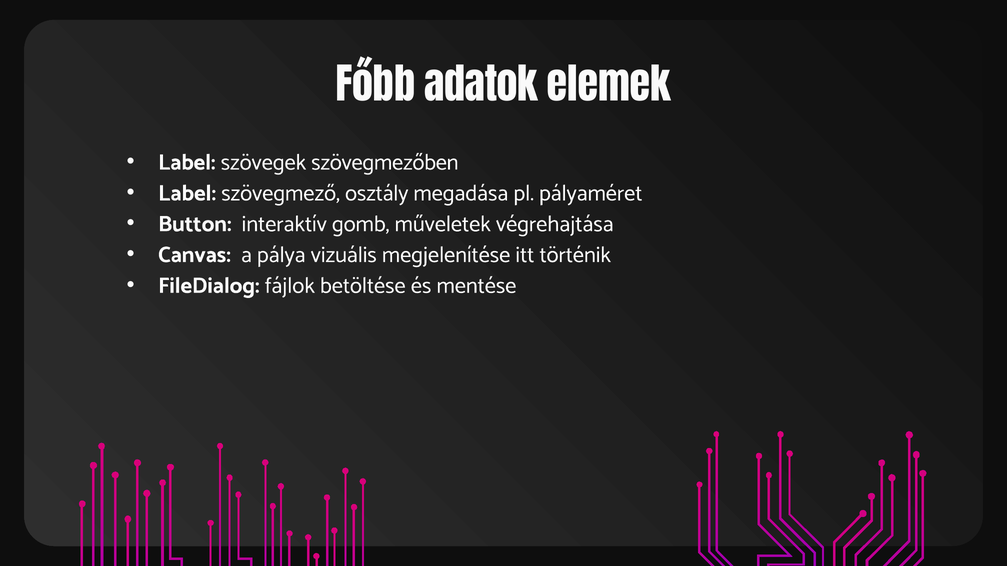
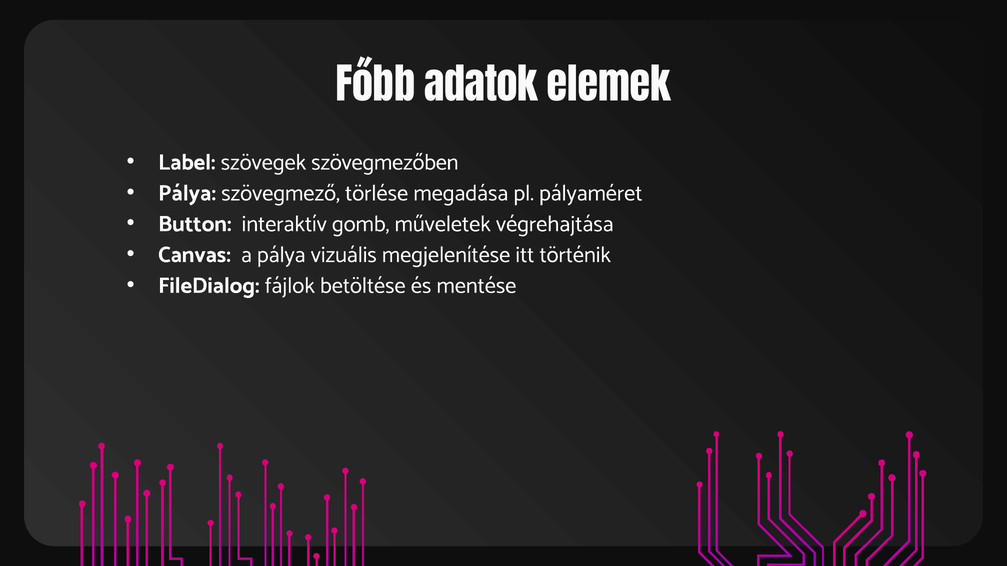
Label: Label -> Pálya (187, 193)
osztály: osztály -> törlése (377, 193)
